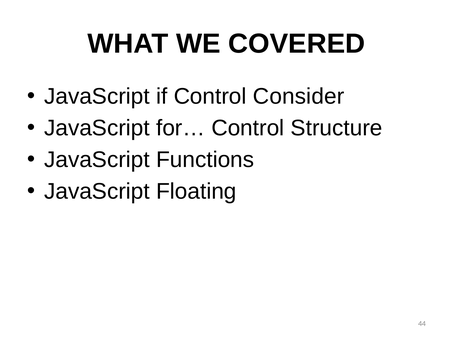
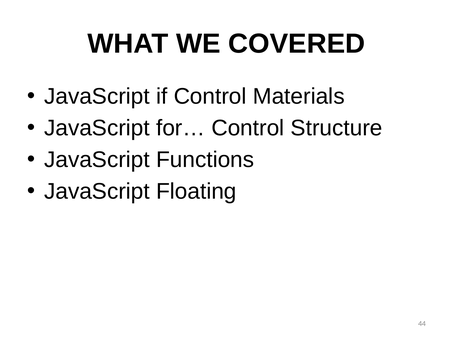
Consider: Consider -> Materials (299, 97)
